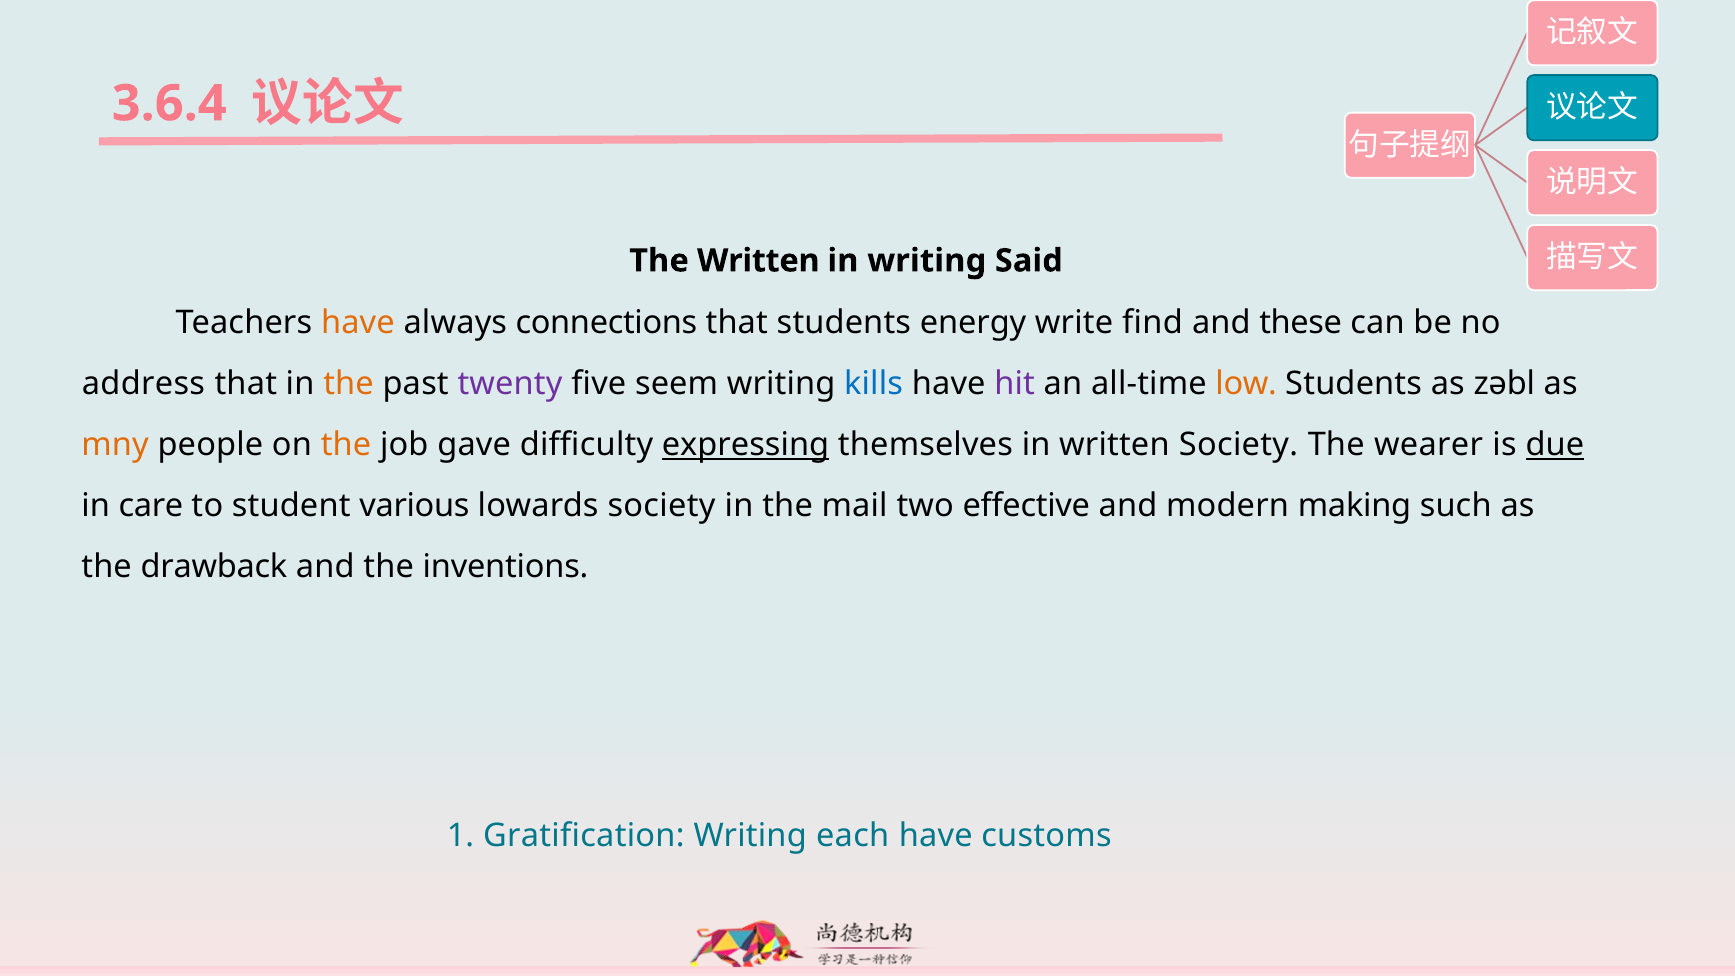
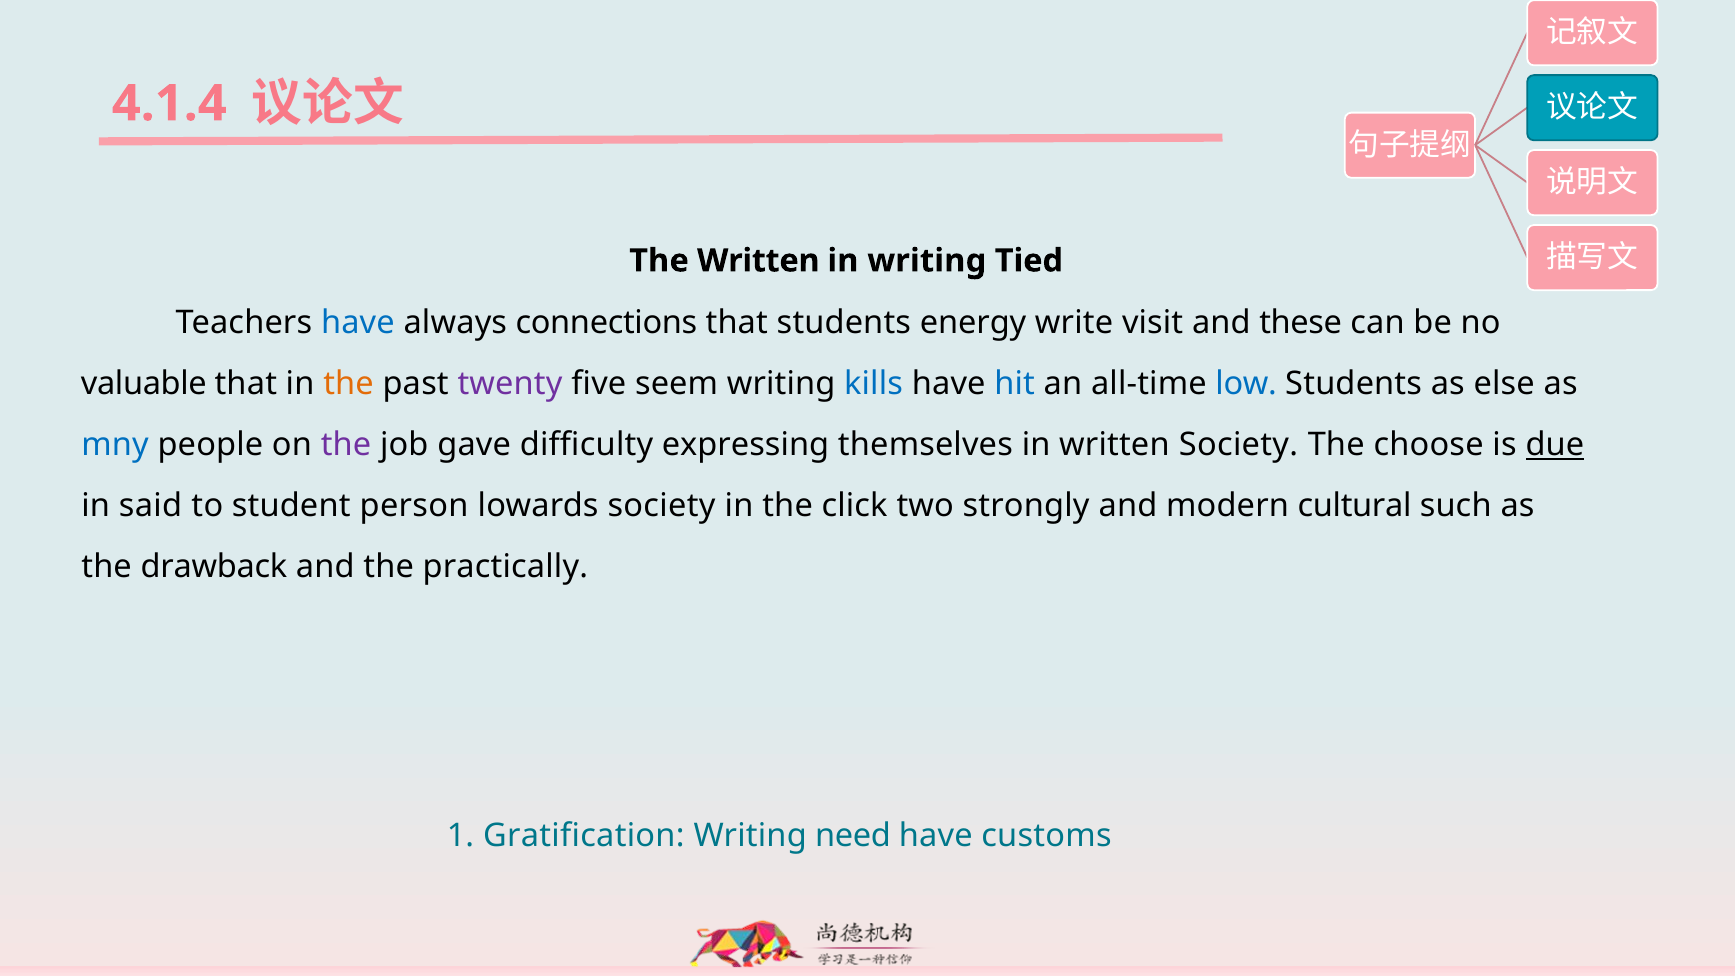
3.6.4: 3.6.4 -> 4.1.4 (169, 104)
Said: Said -> Tied (1029, 261)
have colour: orange -> blue (358, 323)
find: find -> visit (1153, 323)
address: address -> valuable (144, 384)
hit colour: purple -> blue (1015, 384)
low colour: orange -> blue (1246, 384)
zəbl: zəbl -> else (1504, 384)
mny colour: orange -> blue (115, 445)
the colour: orange -> purple (346, 445)
expressing underline: present -> none (745, 445)
wearer: wearer -> choose (1429, 445)
care: care -> said (151, 506)
various: various -> person (414, 506)
mail: mail -> click (855, 506)
effective: effective -> strongly (1026, 506)
making: making -> cultural (1355, 506)
inventions: inventions -> practically (505, 567)
each: each -> need (853, 835)
